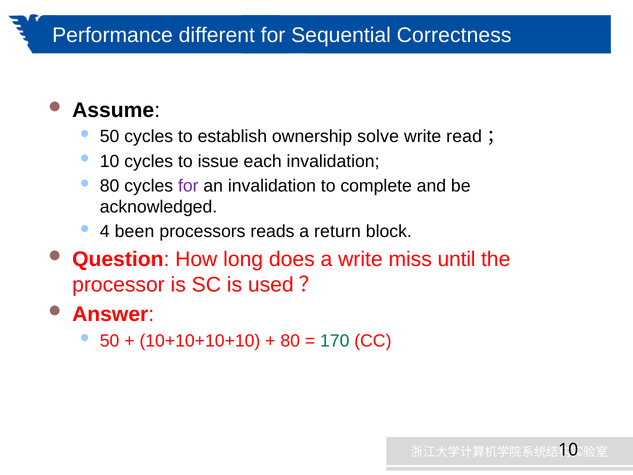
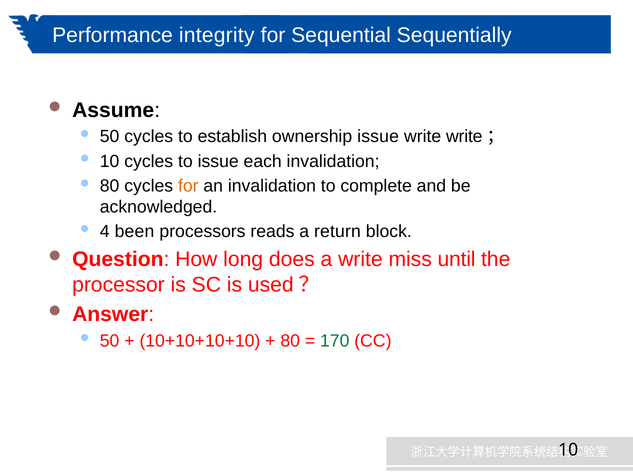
different: different -> integrity (217, 35)
Correctness: Correctness -> Sequentially (454, 35)
ownership solve: solve -> issue (378, 137)
write read: read -> write (464, 137)
for colour: purple -> orange (188, 186)
